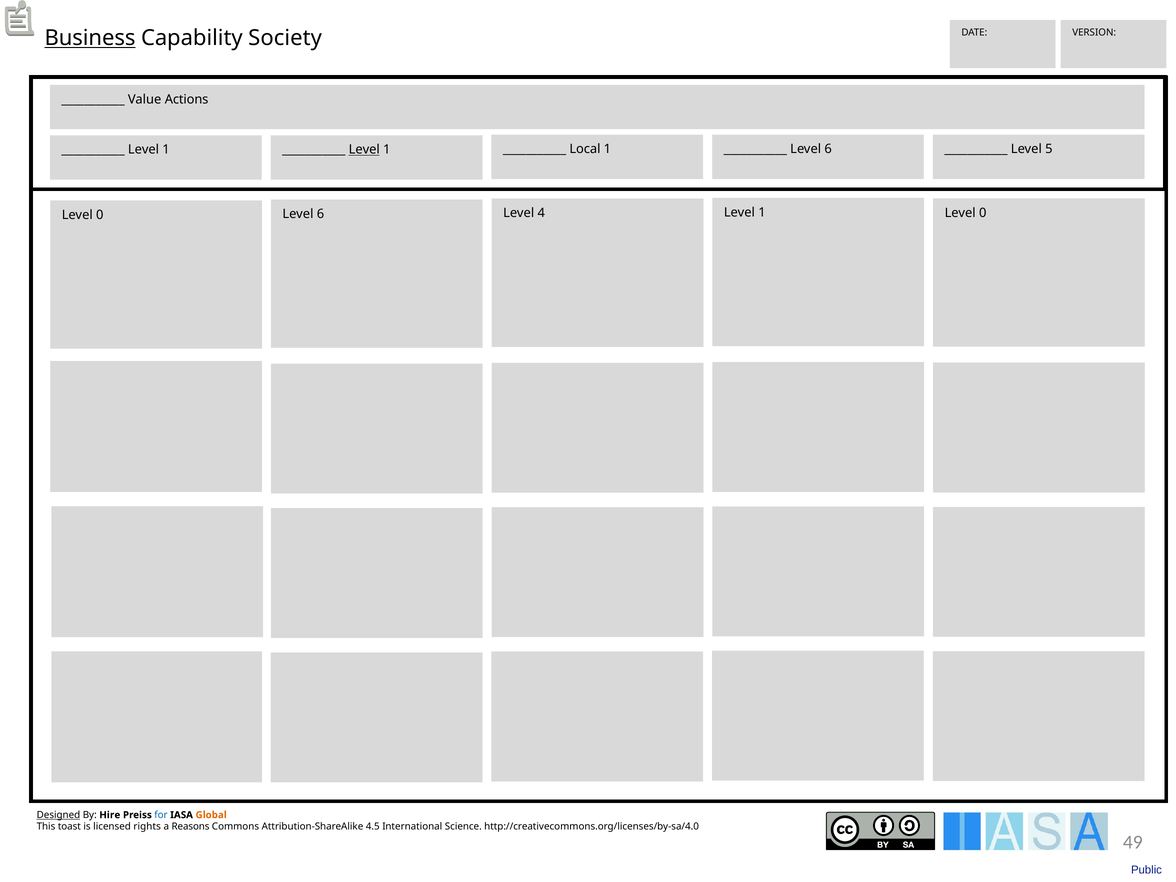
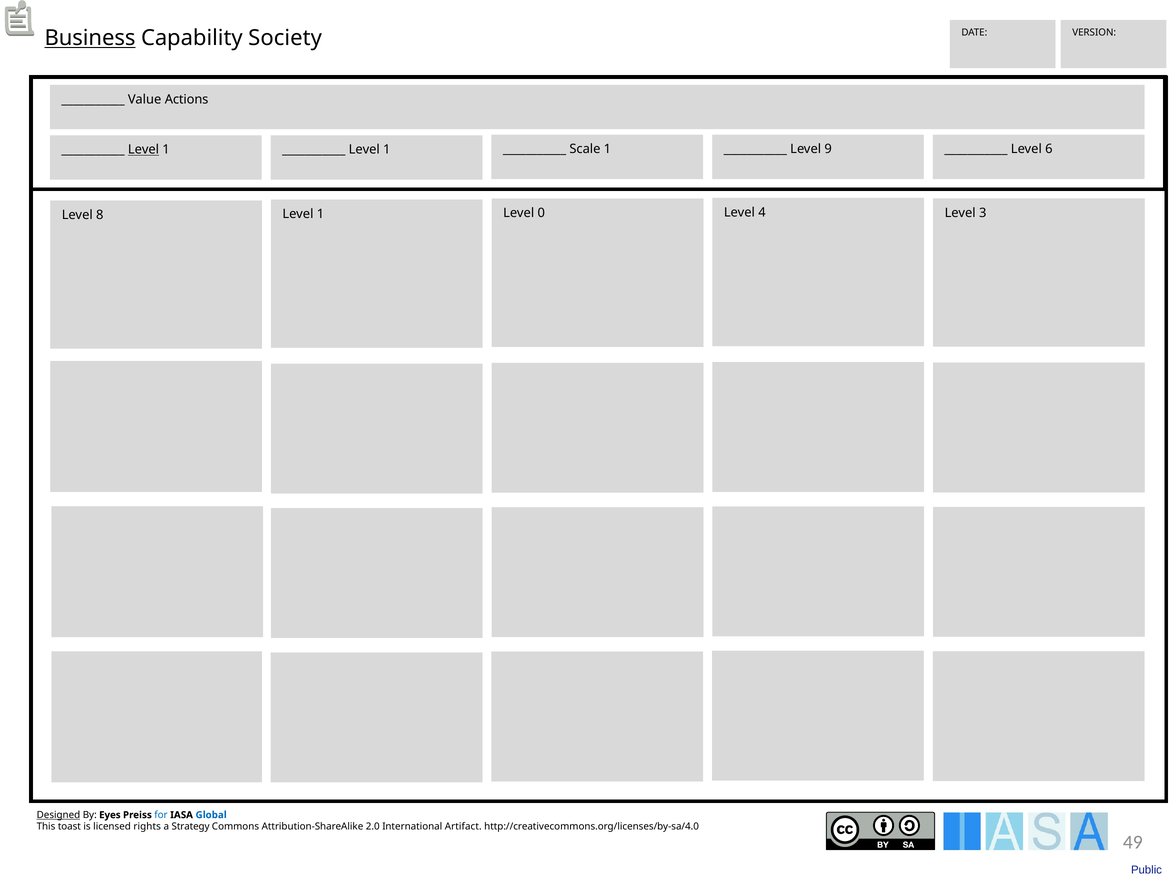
Level underline: none -> present (143, 150)
Level underline: present -> none (364, 150)
Local: Local -> Scale (585, 149)
6: 6 -> 9 (828, 149)
5: 5 -> 6 (1049, 149)
0: 0 -> 8 (100, 215)
6: 6 -> 1 (320, 214)
4: 4 -> 0 (541, 213)
1: 1 -> 4 (762, 212)
0: 0 -> 3 (983, 213)
Hire: Hire -> Eyes (110, 815)
Global colour: orange -> blue (211, 815)
Reasons: Reasons -> Strategy (191, 827)
4.5: 4.5 -> 2.0 (373, 827)
Science: Science -> Artifact (463, 827)
